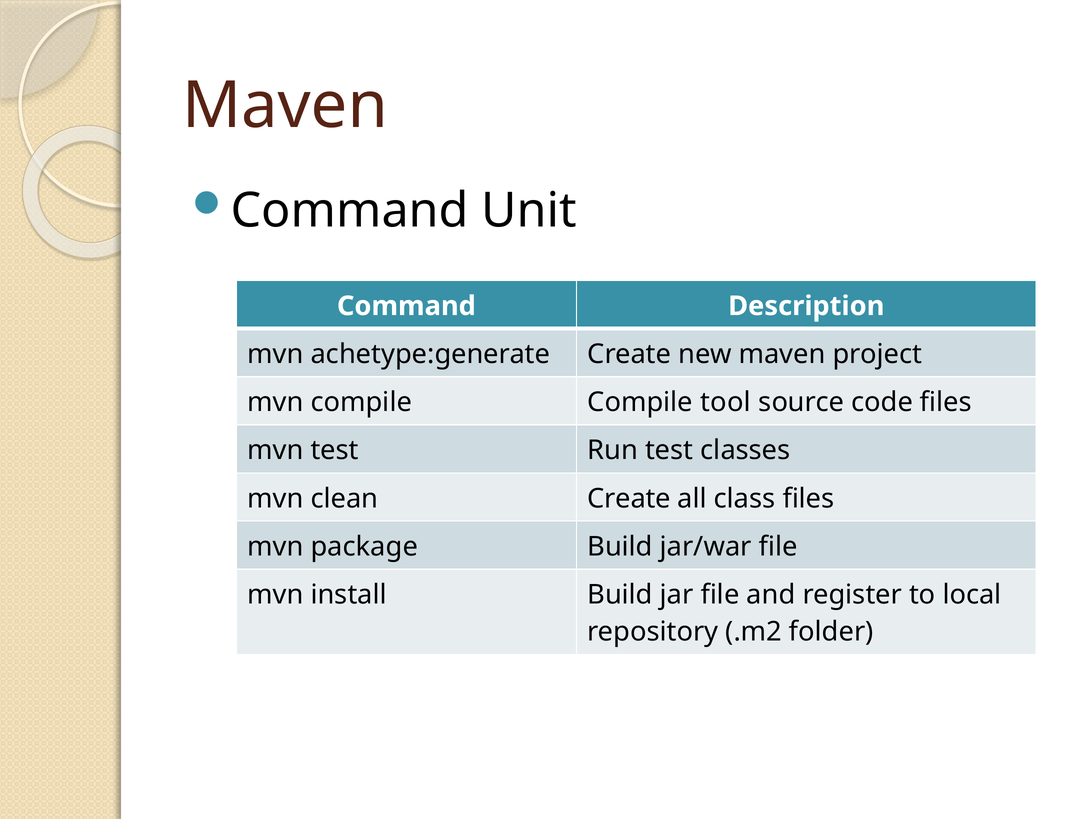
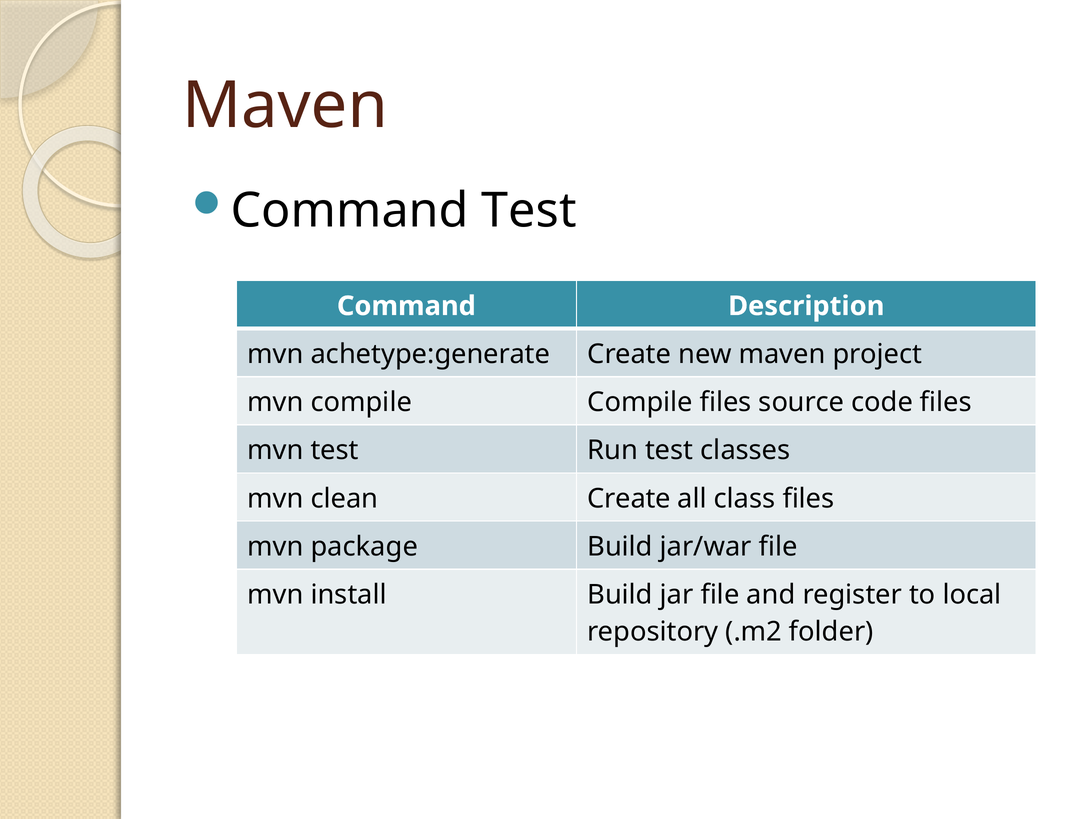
Command Unit: Unit -> Test (529, 211)
Compile tool: tool -> files (726, 402)
